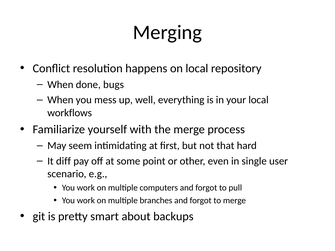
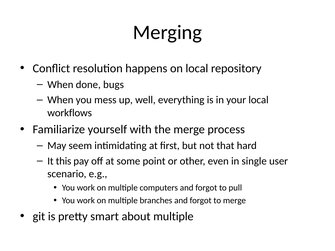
diff: diff -> this (64, 161)
about backups: backups -> multiple (173, 216)
